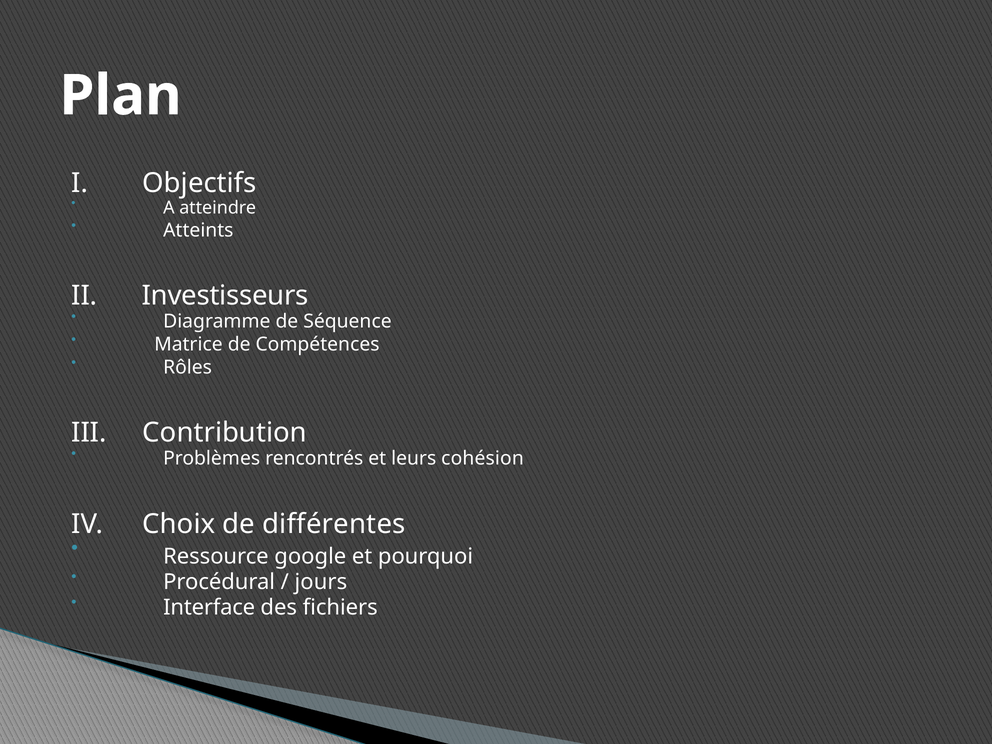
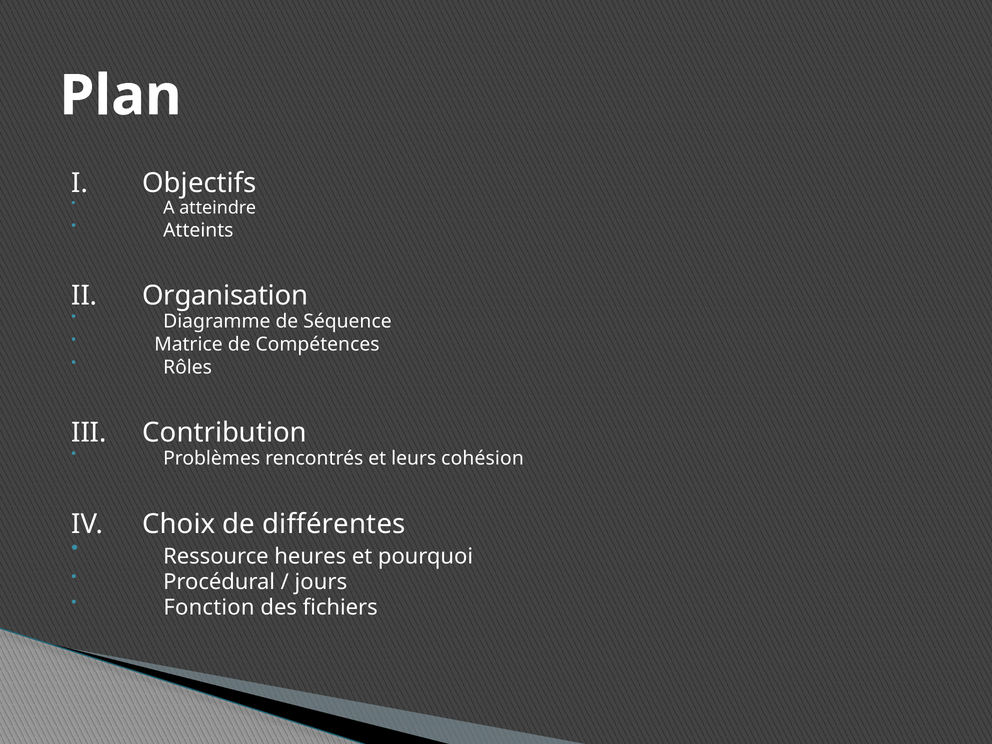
Investisseurs: Investisseurs -> Organisation (225, 296)
google: google -> heures (310, 557)
Interface: Interface -> Fonction (209, 608)
